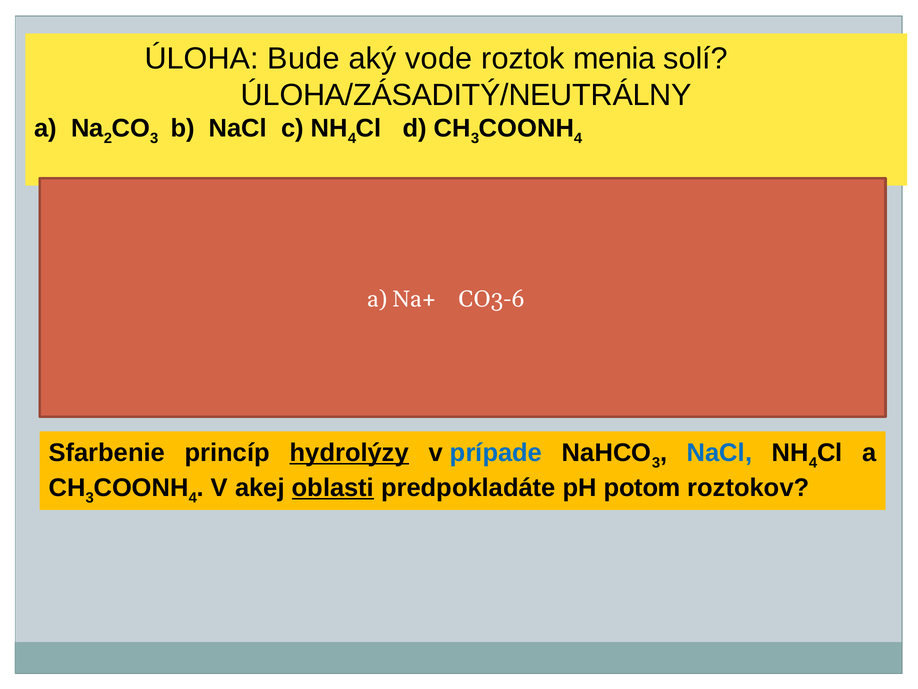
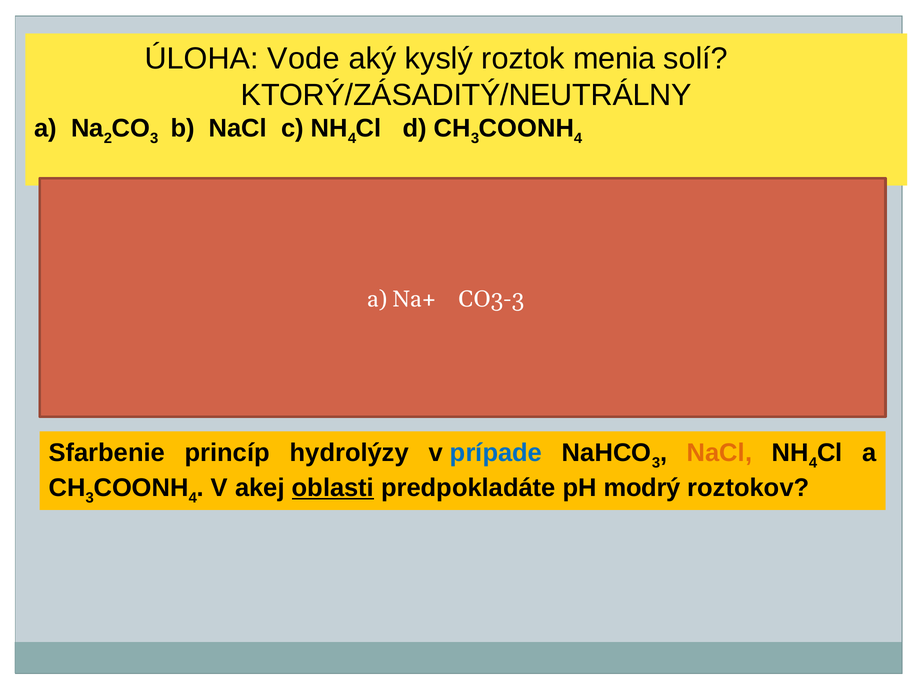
Bude: Bude -> Vode (304, 58)
vode: vode -> kyslý (439, 58)
ÚLOHA/ZÁSADITÝ/NEUTRÁLNY: ÚLOHA/ZÁSADITÝ/NEUTRÁLNY -> KTORÝ/ZÁSADITÝ/NEUTRÁLNY (466, 95)
CO3-6: CO3-6 -> CO3-3 (492, 299)
hydrolýzy underline: present -> none (349, 453)
NaCl colour: blue -> orange (719, 453)
potom: potom -> modrý (642, 487)
